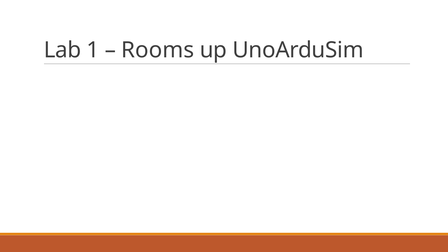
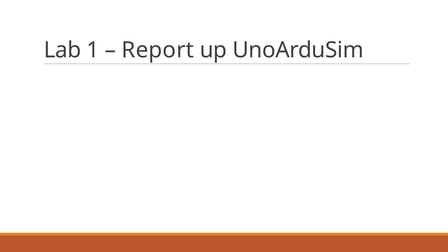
Rooms: Rooms -> Report (158, 50)
